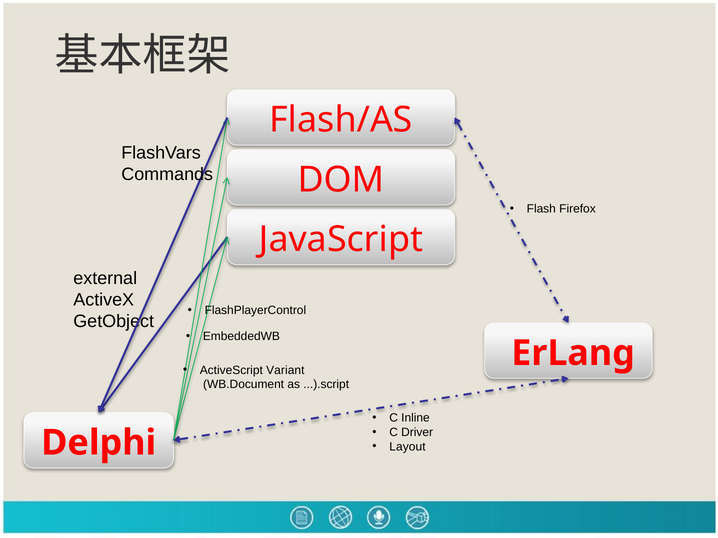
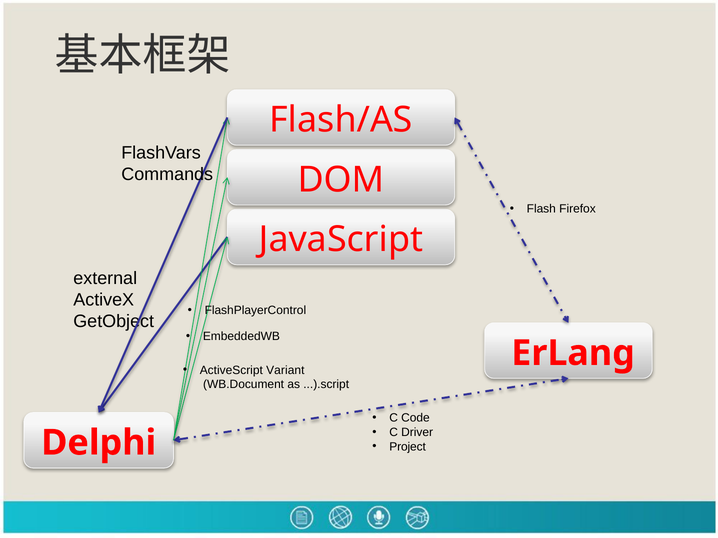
Inline: Inline -> Code (416, 418)
Layout: Layout -> Project (408, 447)
